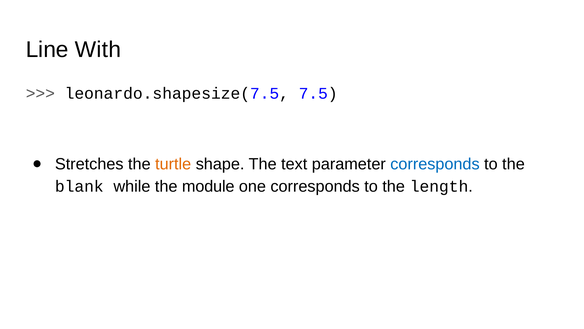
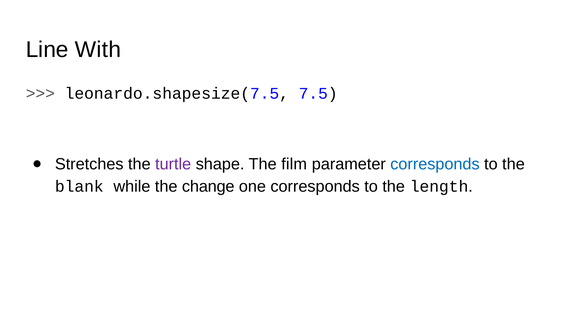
turtle colour: orange -> purple (173, 164)
text: text -> film (294, 164)
module: module -> change (208, 186)
